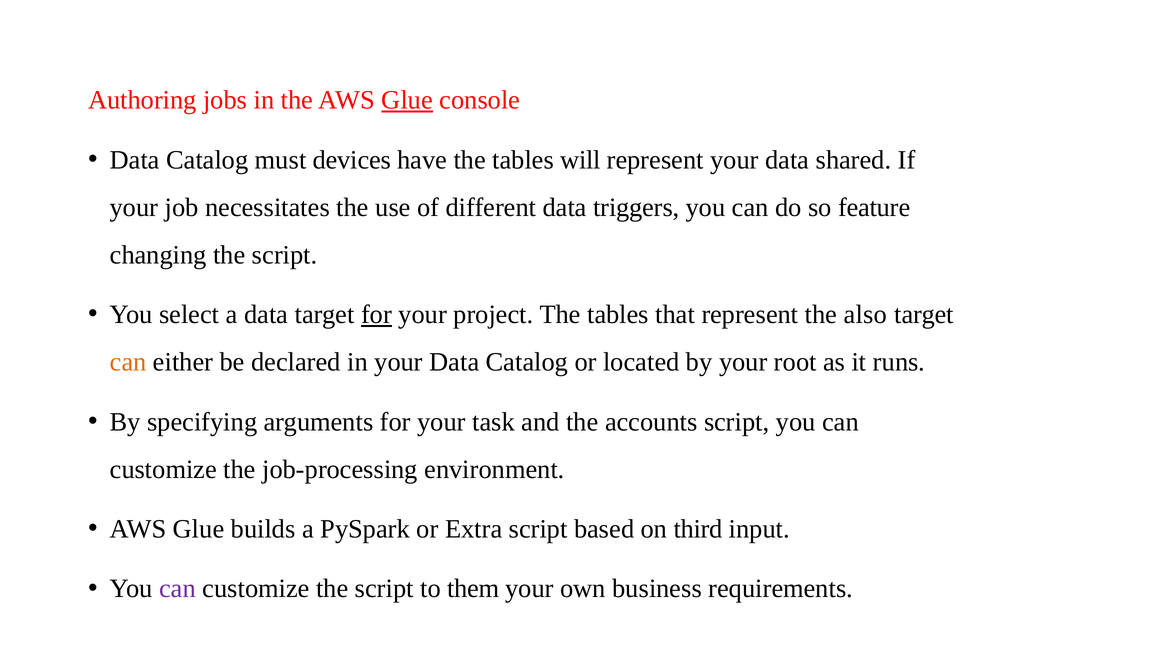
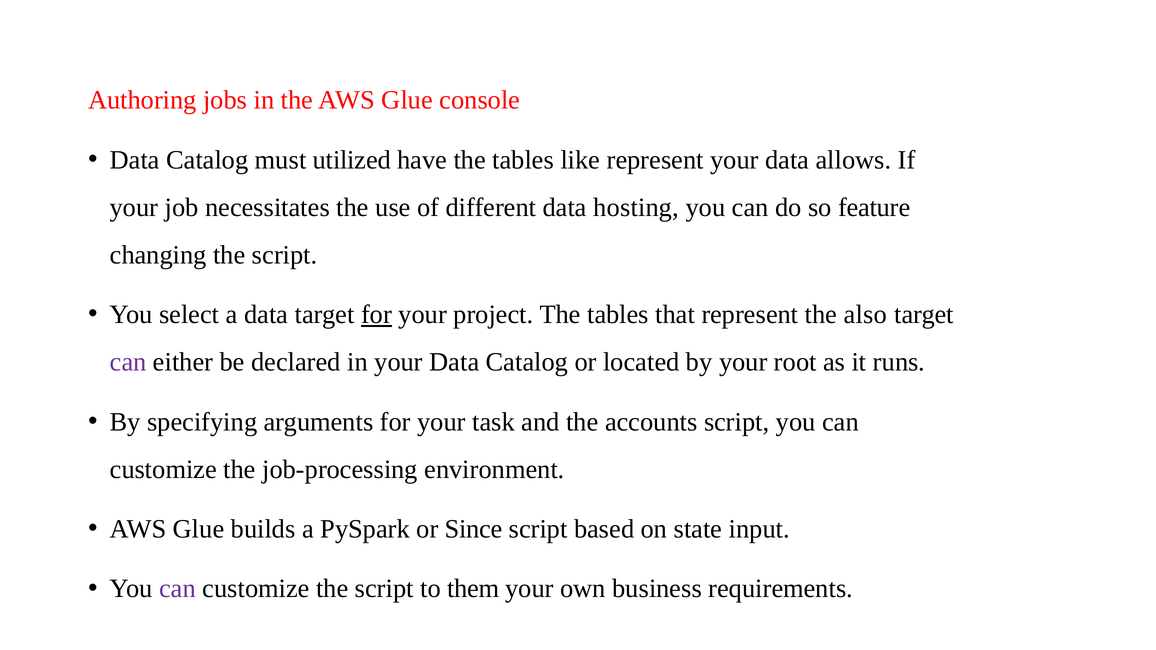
Glue underline: present -> none (407, 100)
devices: devices -> utilized (352, 160)
will: will -> like (580, 160)
shared: shared -> allows (854, 160)
triggers: triggers -> hosting (636, 207)
can colour: orange -> purple (128, 362)
Extra: Extra -> Since (474, 529)
third: third -> state (698, 529)
